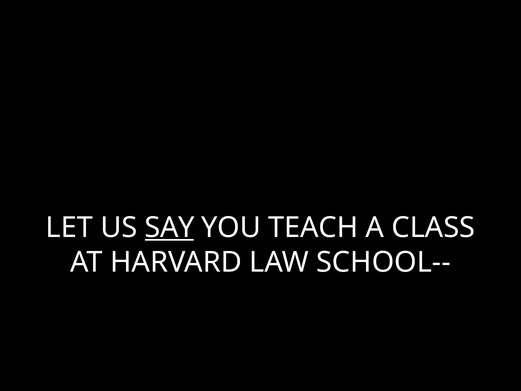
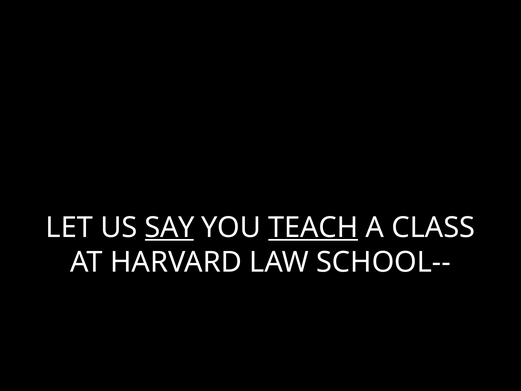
TEACH underline: none -> present (313, 227)
